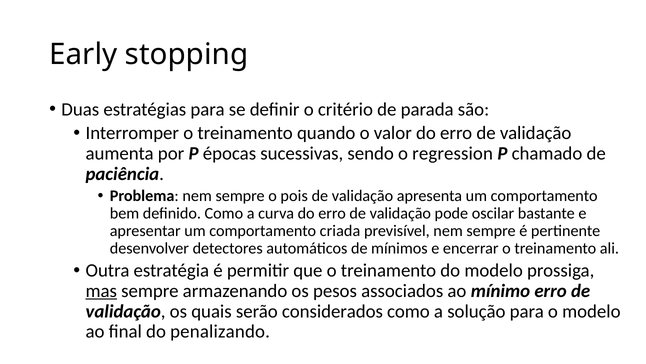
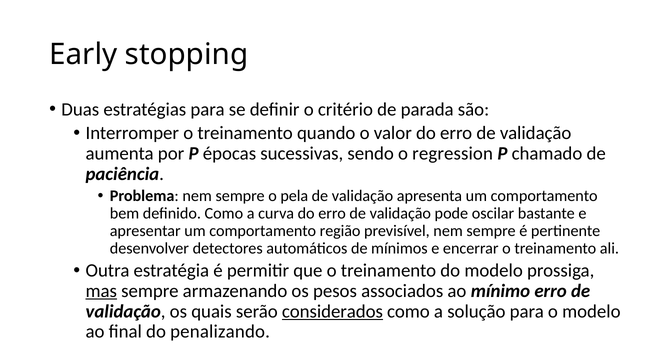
pois: pois -> pela (294, 196)
criada: criada -> região (340, 231)
considerados underline: none -> present (332, 311)
